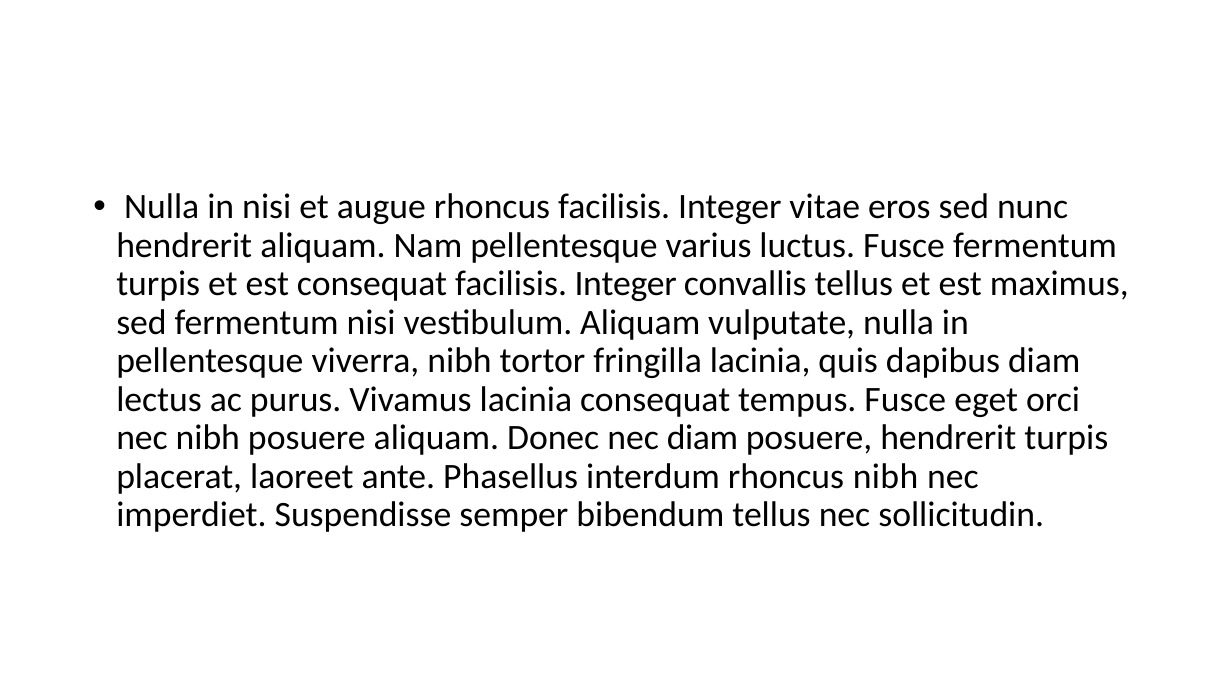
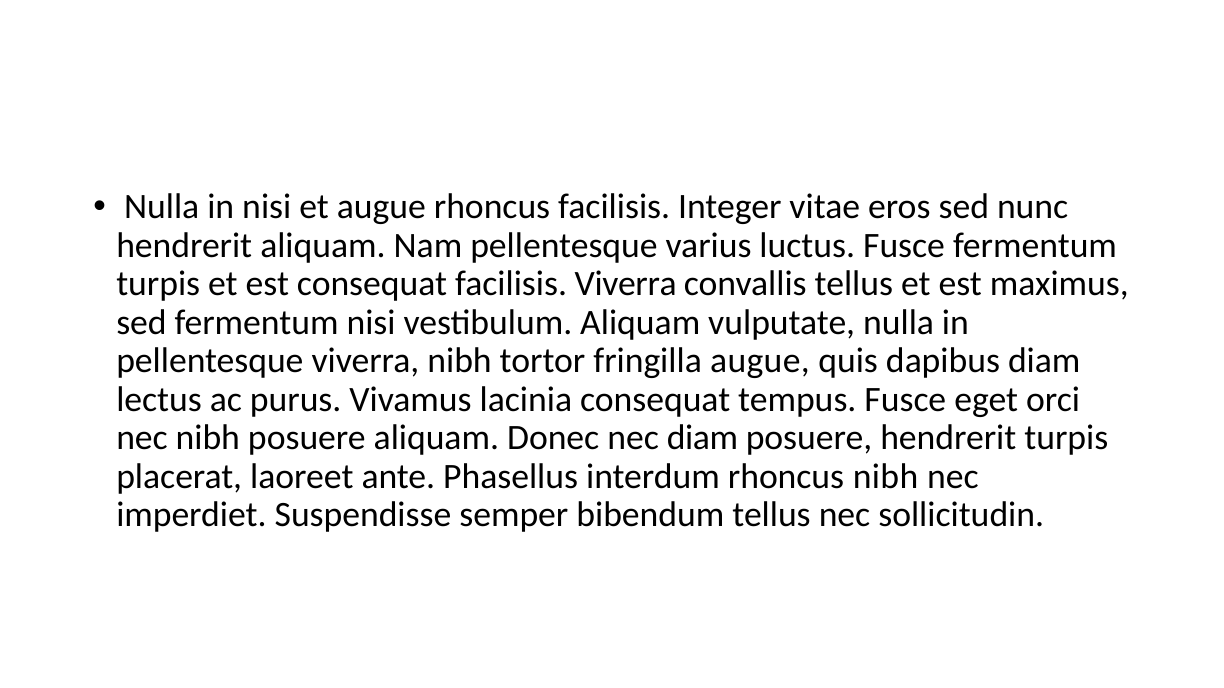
consequat facilisis Integer: Integer -> Viverra (626, 284)
fringilla lacinia: lacinia -> augue (760, 361)
